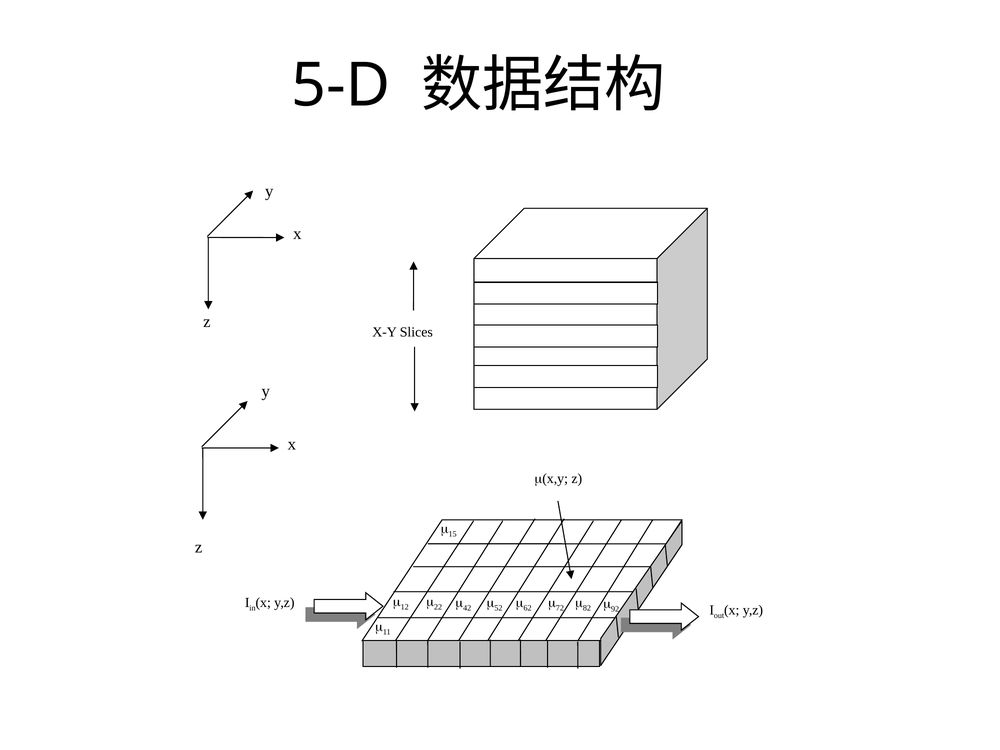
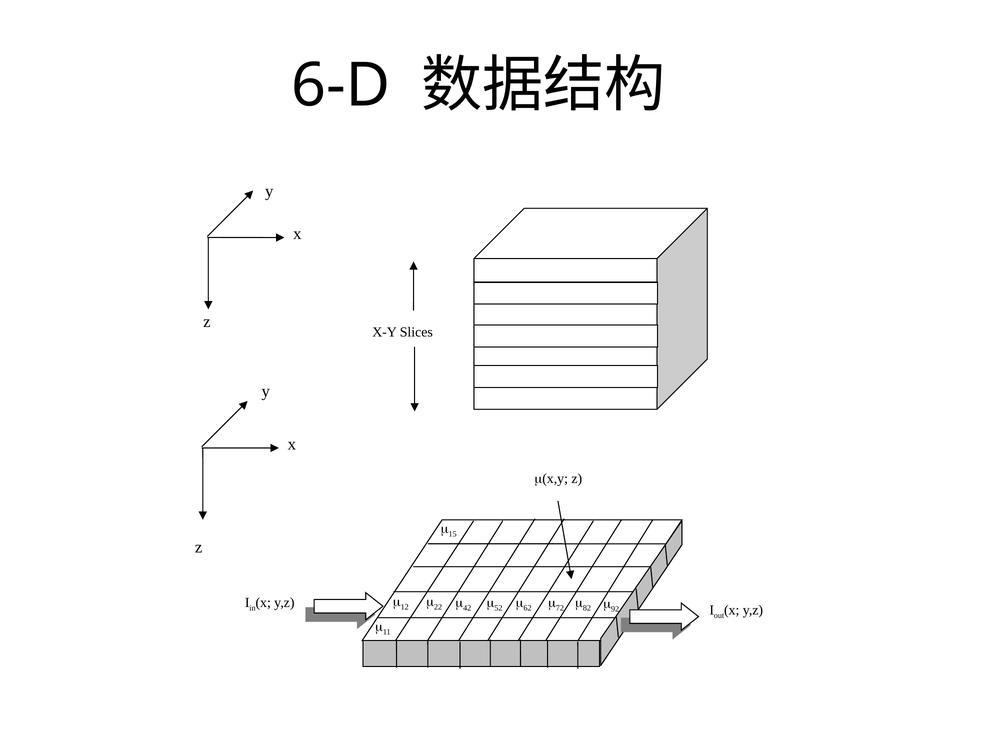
5-D: 5-D -> 6-D (341, 86)
